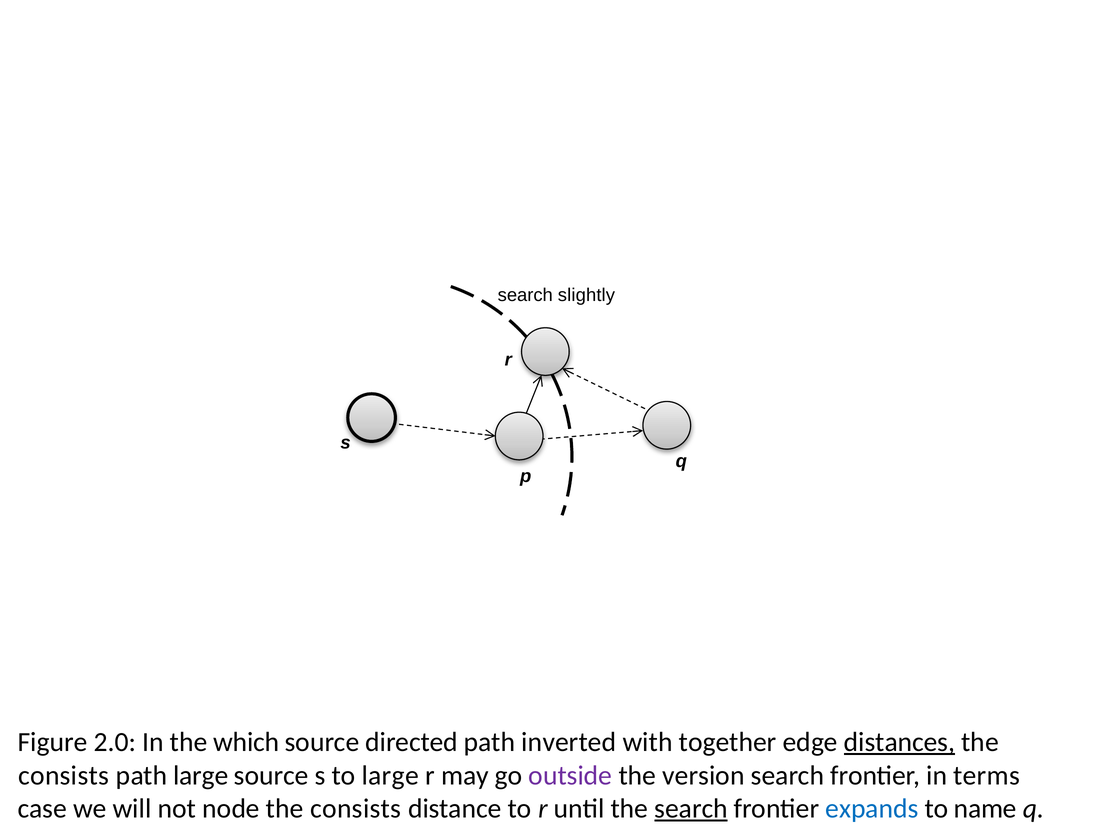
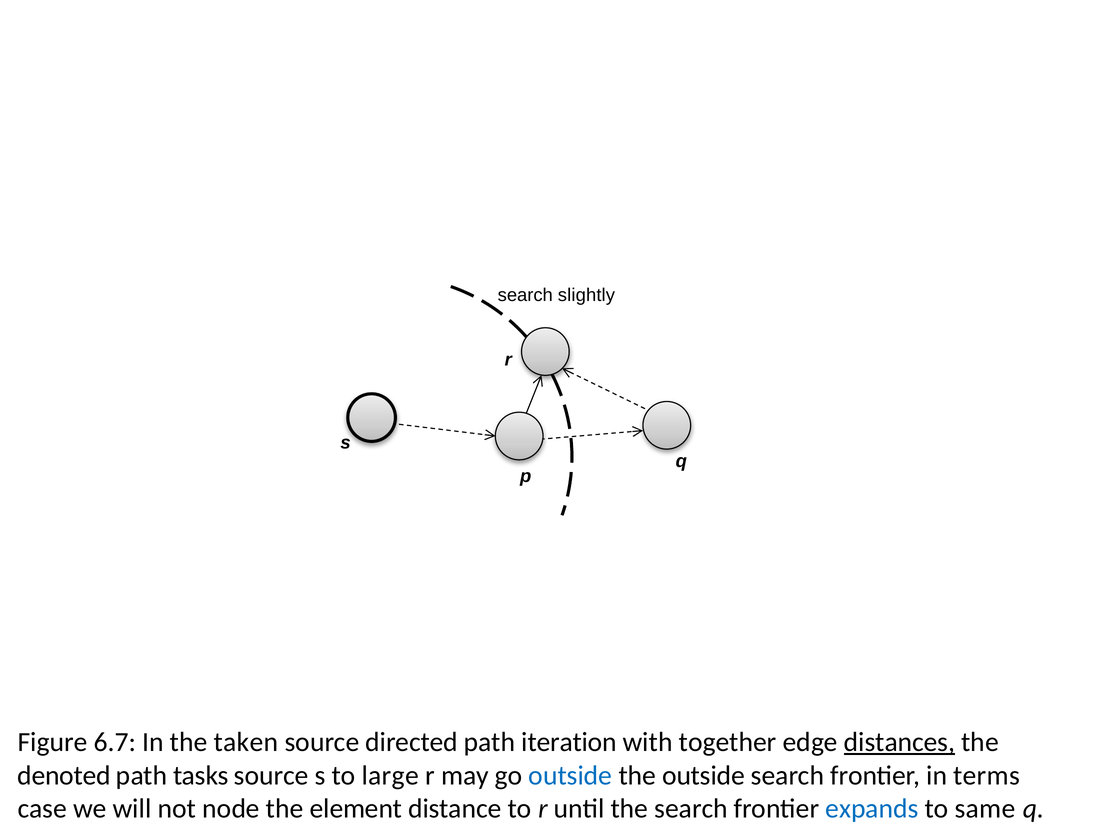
2.0: 2.0 -> 6.7 (115, 742)
which: which -> taken (246, 742)
inverted: inverted -> iteration (569, 742)
consists: consists -> denoted (64, 776)
path large: large -> tasks (201, 776)
outside colour: purple -> blue (570, 776)
the version: version -> outside (704, 776)
node the consists: consists -> element (356, 809)
search underline: present -> none (691, 809)
name: name -> same (985, 809)
